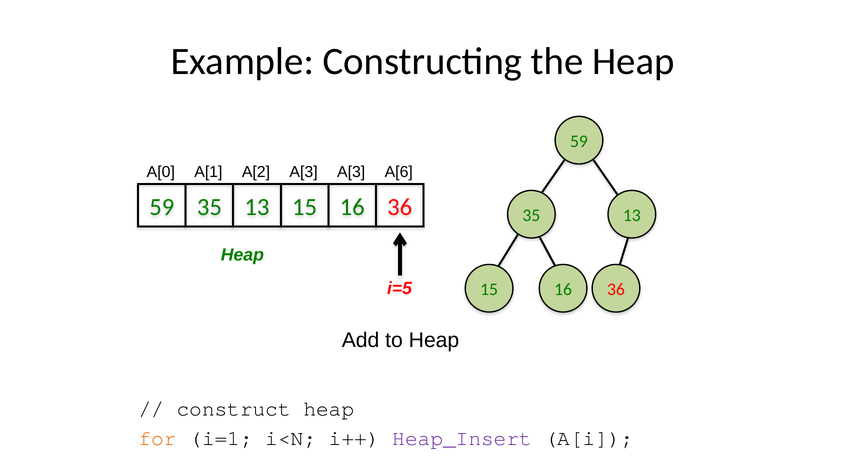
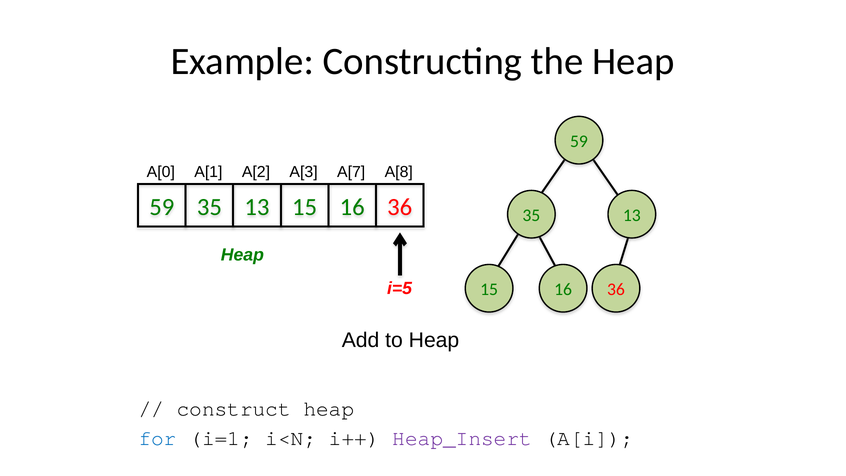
A[3: A[3 -> A[7 (351, 172)
A[6: A[6 -> A[8 (399, 172)
for colour: orange -> blue (158, 438)
